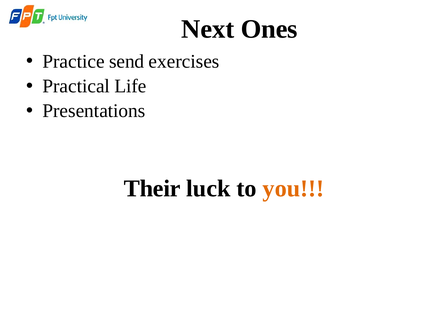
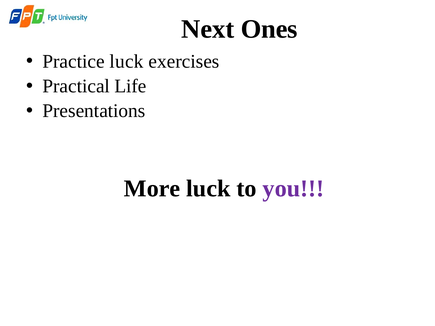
Practice send: send -> luck (127, 61)
Their: Their -> More (152, 189)
you colour: orange -> purple (294, 189)
